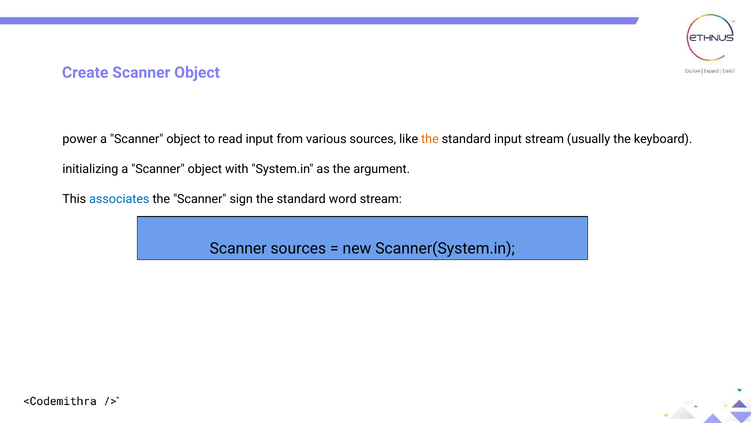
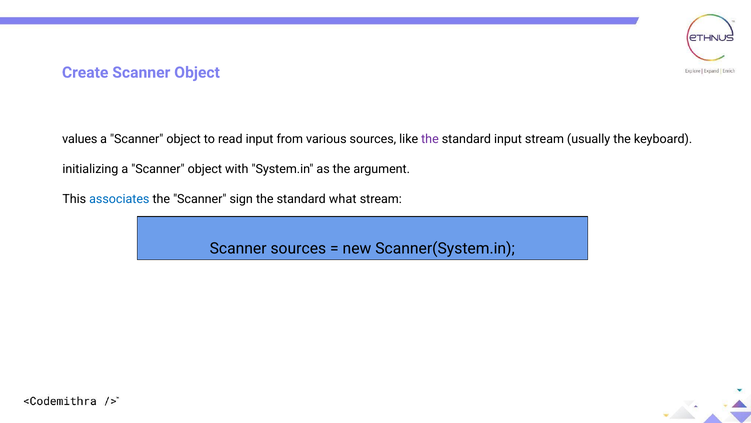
power: power -> values (80, 139)
the colour: orange -> purple (430, 139)
word: word -> what (343, 199)
